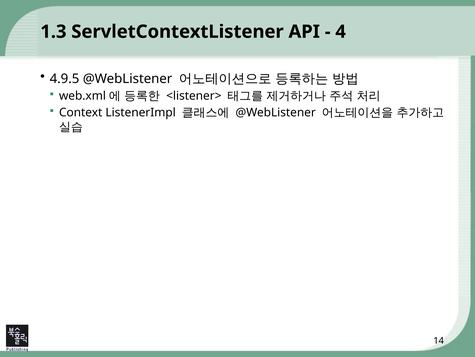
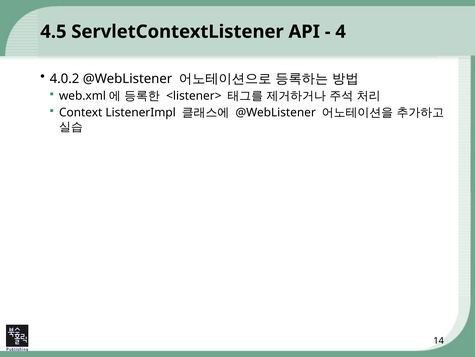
1.3: 1.3 -> 4.5 (53, 32)
4.9.5: 4.9.5 -> 4.0.2 (65, 79)
